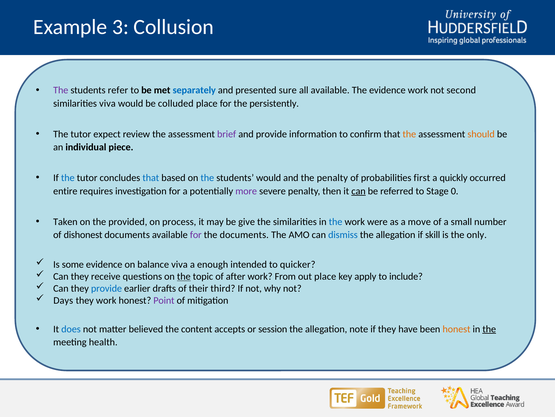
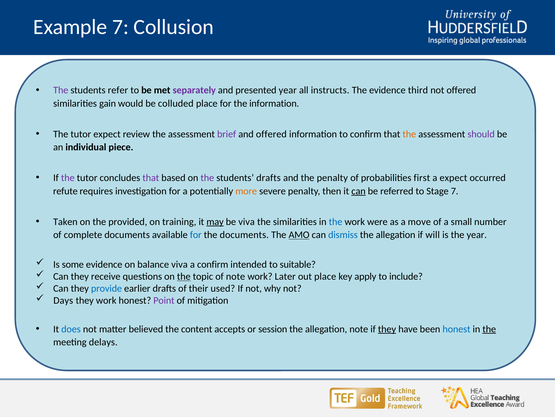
Example 3: 3 -> 7 (120, 27)
separately colour: blue -> purple (194, 90)
presented sure: sure -> year (288, 90)
all available: available -> instructs (330, 90)
evidence work: work -> third (418, 90)
not second: second -> offered (461, 90)
similarities viva: viva -> gain (108, 103)
the persistently: persistently -> information (274, 103)
and provide: provide -> offered (271, 134)
should colour: orange -> purple (481, 134)
the colour: blue -> purple (68, 178)
that colour: blue -> purple (151, 178)
the colour: blue -> purple (207, 178)
students would: would -> drafts (269, 178)
a quickly: quickly -> expect (453, 178)
entire: entire -> refute (65, 191)
more colour: purple -> orange (246, 191)
Stage 0: 0 -> 7 (455, 191)
process: process -> training (179, 221)
may underline: none -> present (215, 221)
be give: give -> viva (247, 221)
dishonest: dishonest -> complete (83, 234)
for colour: purple -> blue (196, 234)
AMO underline: none -> present (299, 234)
skill: skill -> will (433, 234)
the only: only -> year (477, 234)
a enough: enough -> confirm (213, 264)
quicker: quicker -> suitable (298, 264)
of after: after -> note (236, 276)
From: From -> Later (285, 276)
third: third -> used (223, 288)
they underline: none -> present (387, 329)
honest colour: orange -> blue (457, 329)
health: health -> delays (103, 342)
